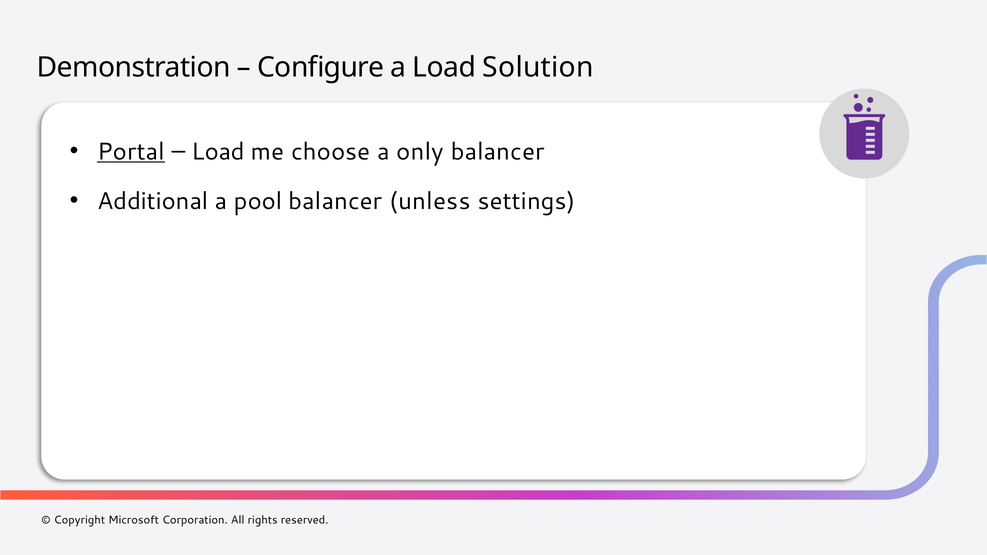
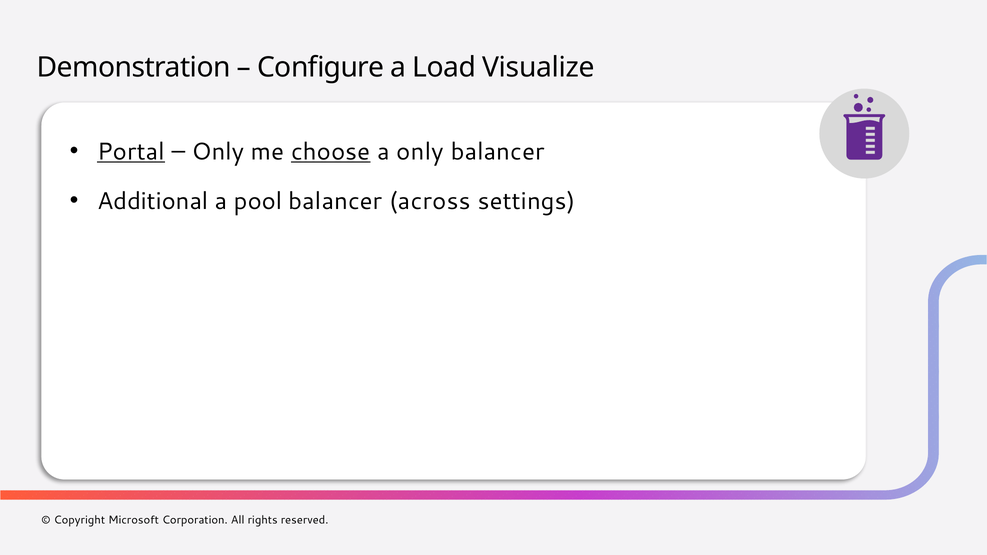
Solution: Solution -> Visualize (538, 67)
Load: Load -> Only (218, 152)
choose underline: none -> present (331, 152)
unless: unless -> across (430, 201)
